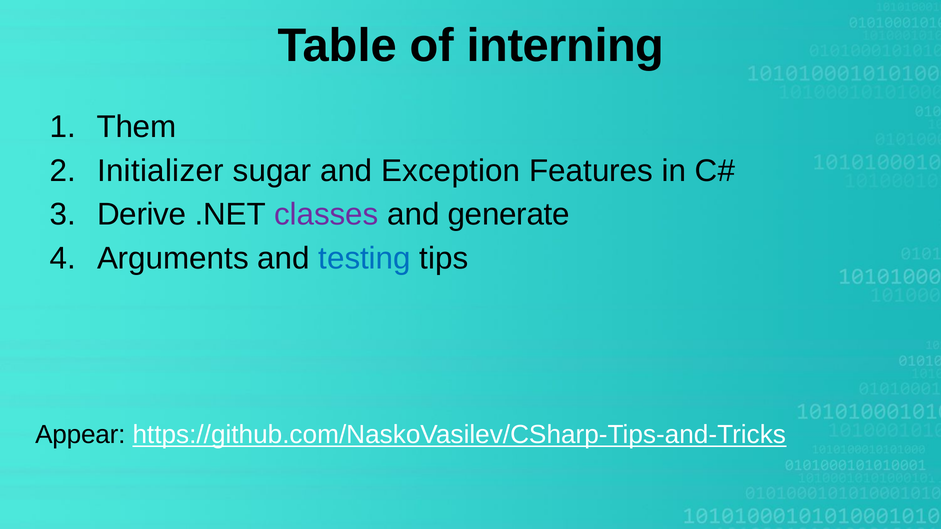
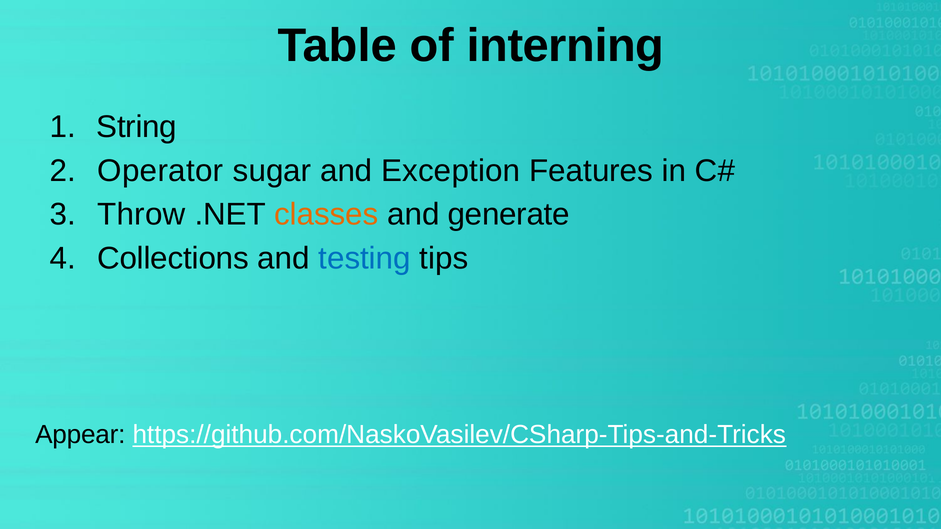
Them: Them -> String (137, 127)
Initializer: Initializer -> Operator (160, 171)
Derive: Derive -> Throw (141, 215)
classes colour: purple -> orange (326, 215)
Arguments: Arguments -> Collections (173, 259)
